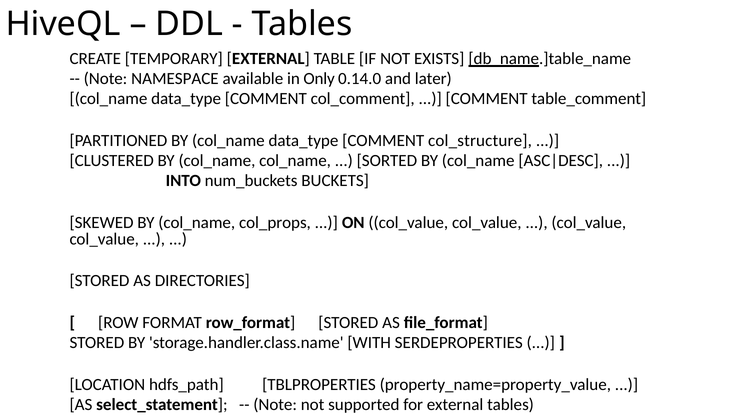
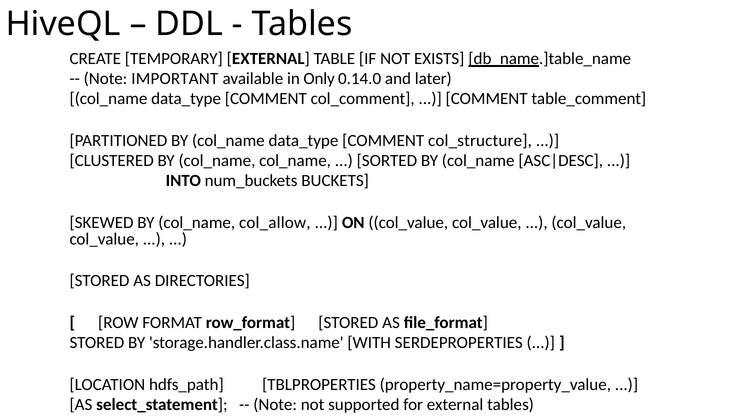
NAMESPACE: NAMESPACE -> IMPORTANT (175, 79)
col_props: col_props -> col_allow (275, 223)
